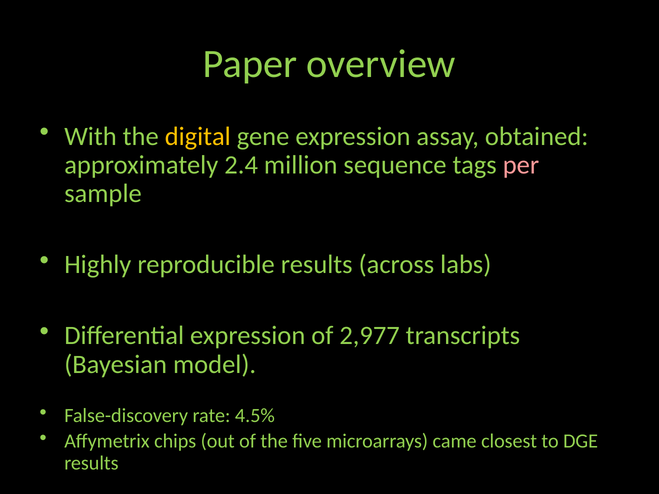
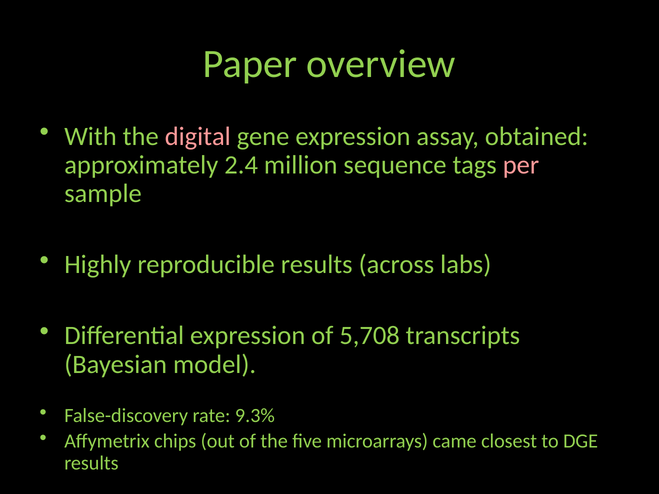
digital colour: yellow -> pink (198, 136)
2,977: 2,977 -> 5,708 (370, 336)
4.5%: 4.5% -> 9.3% (255, 416)
